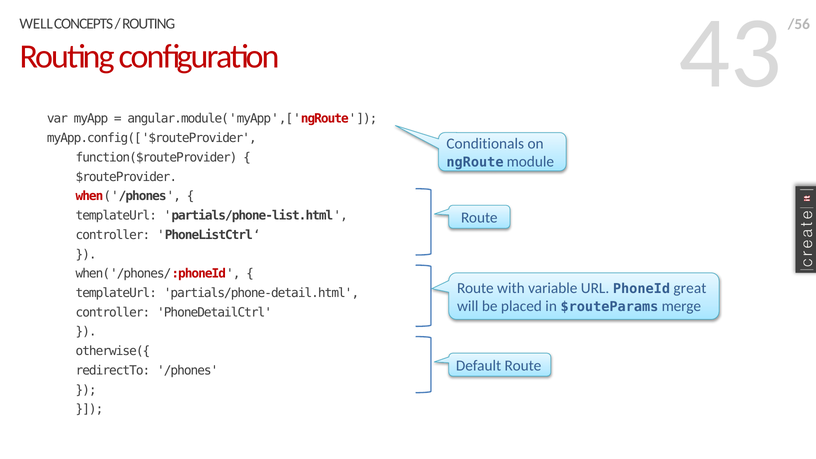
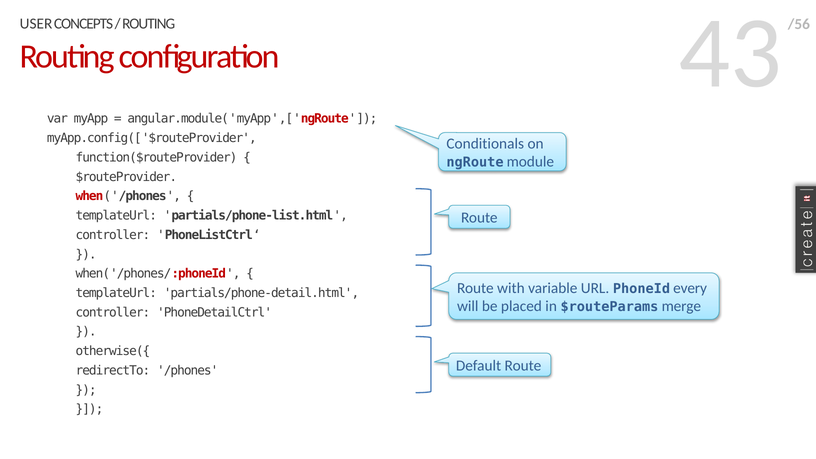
WELL: WELL -> USER (36, 24)
great: great -> every (690, 288)
